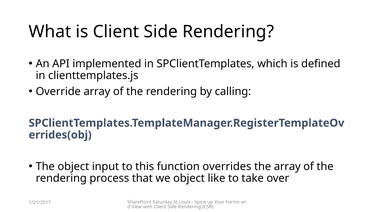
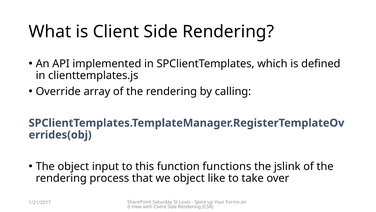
overrides: overrides -> functions (227, 166)
the array: array -> jslink (287, 166)
